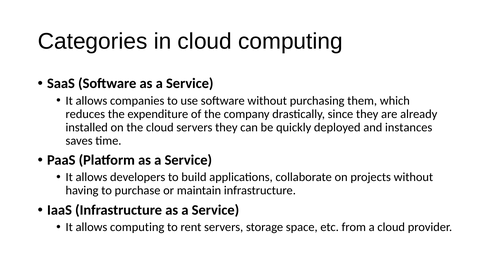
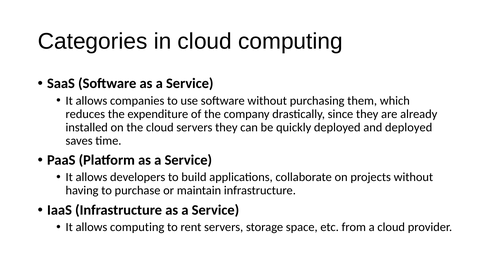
and instances: instances -> deployed (409, 127)
